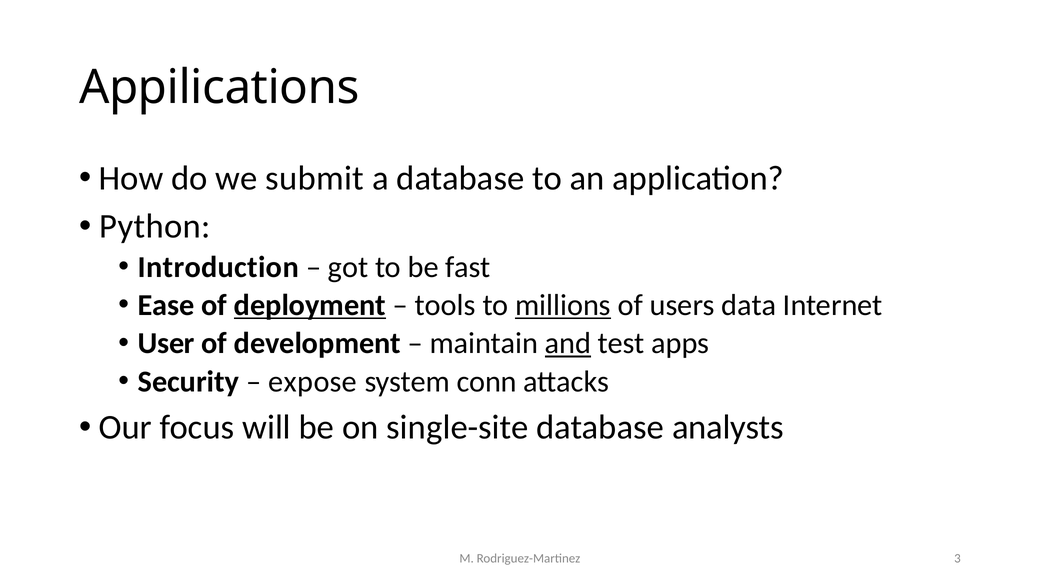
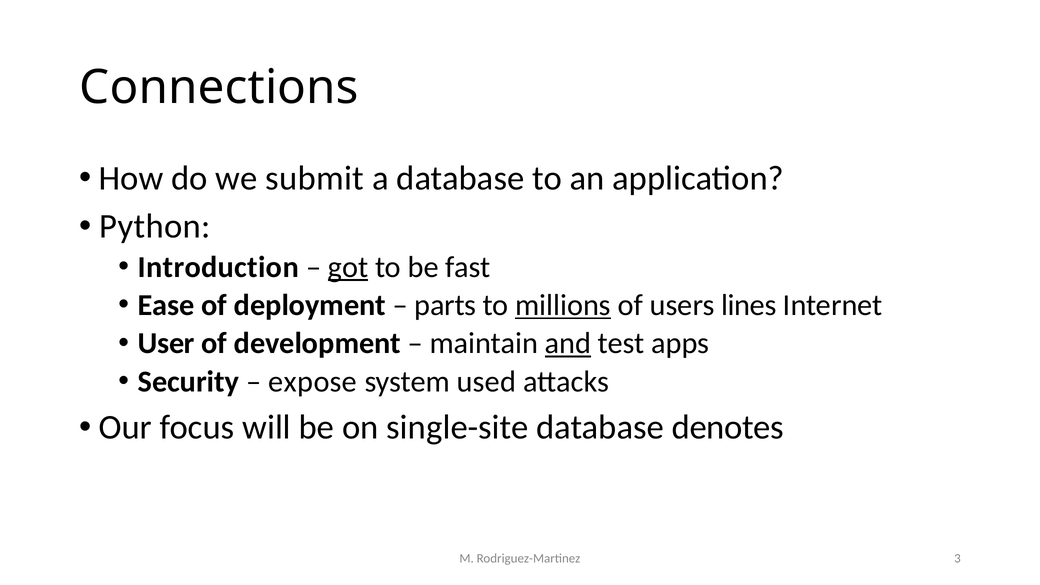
Appilications: Appilications -> Connections (219, 87)
got underline: none -> present (348, 267)
deployment underline: present -> none (310, 305)
tools: tools -> parts (445, 305)
data: data -> lines (749, 305)
conn: conn -> used (486, 382)
analysts: analysts -> denotes (728, 427)
